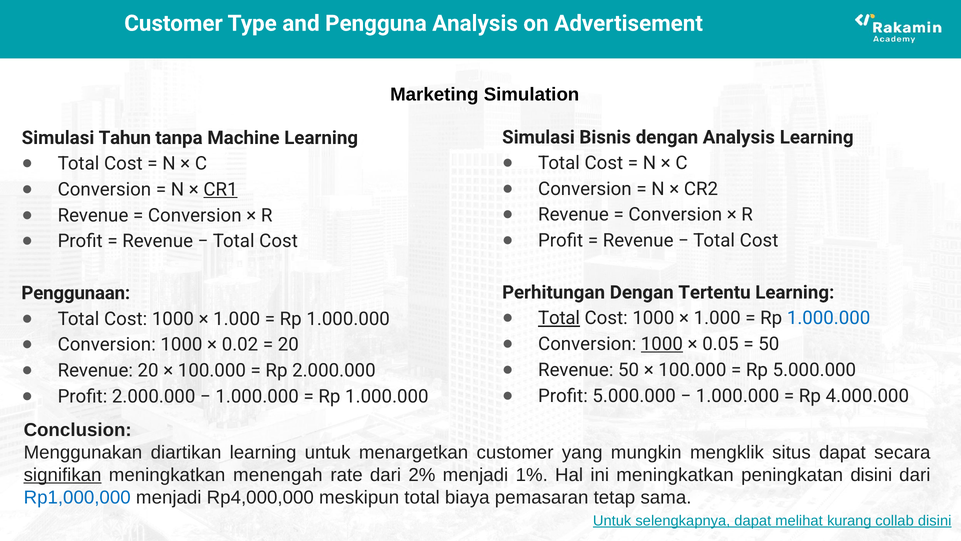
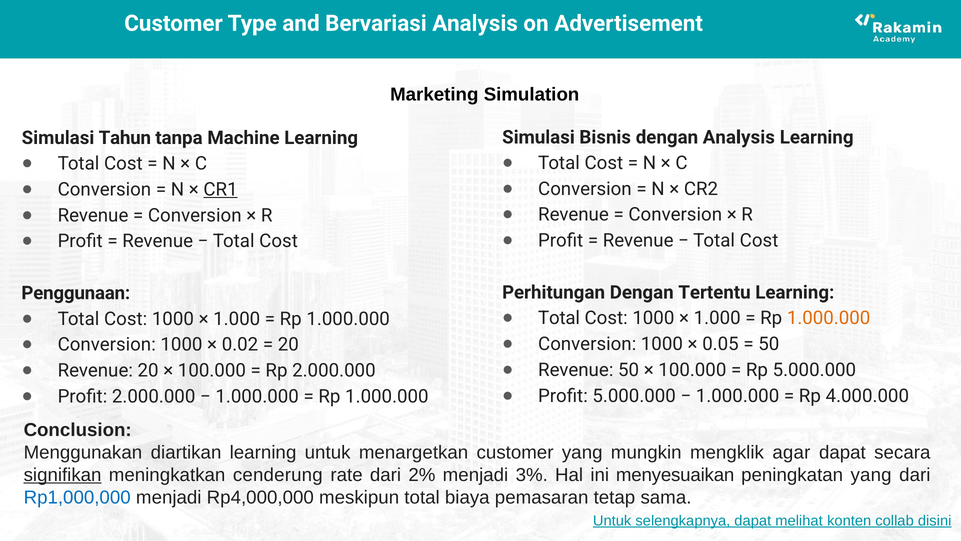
Pengguna: Pengguna -> Bervariasi (376, 23)
Total underline: present -> none (559, 318)
1.000.000 colour: blue -> orange (829, 318)
1000 underline: present -> none (662, 344)
situs: situs -> agar (791, 452)
menengah: menengah -> cenderung (278, 475)
1%: 1% -> 3% (532, 475)
ini meningkatkan: meningkatkan -> menyesuaikan (675, 475)
peningkatan disini: disini -> yang (871, 475)
kurang: kurang -> konten (849, 520)
